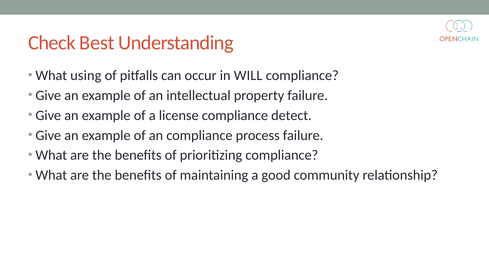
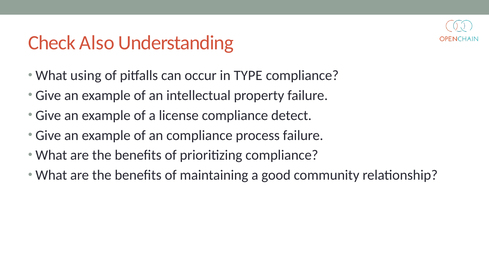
Best: Best -> Also (97, 43)
WILL: WILL -> TYPE (248, 76)
